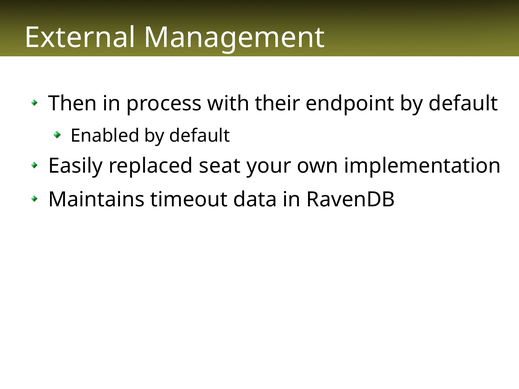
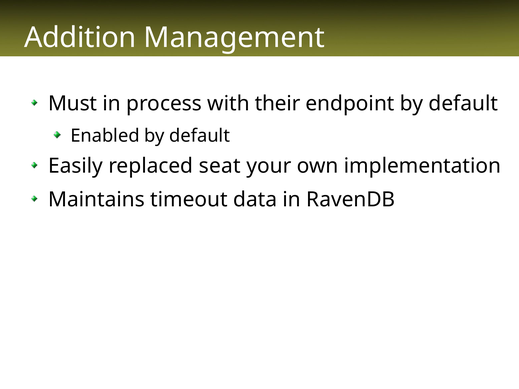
External: External -> Addition (80, 38)
Then: Then -> Must (73, 104)
